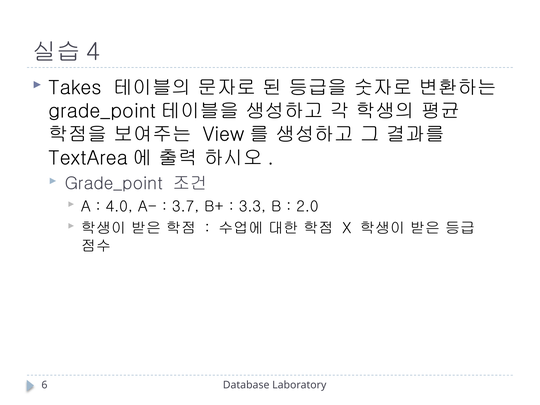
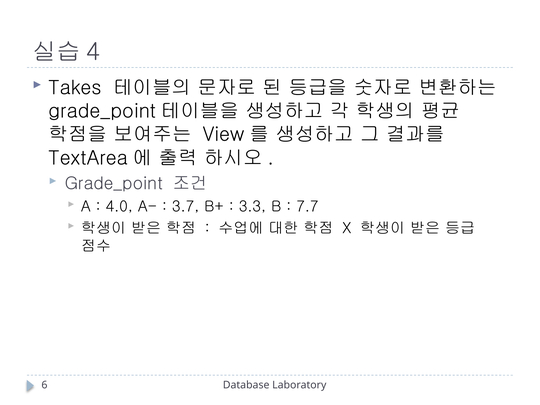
2.0: 2.0 -> 7.7 (307, 206)
